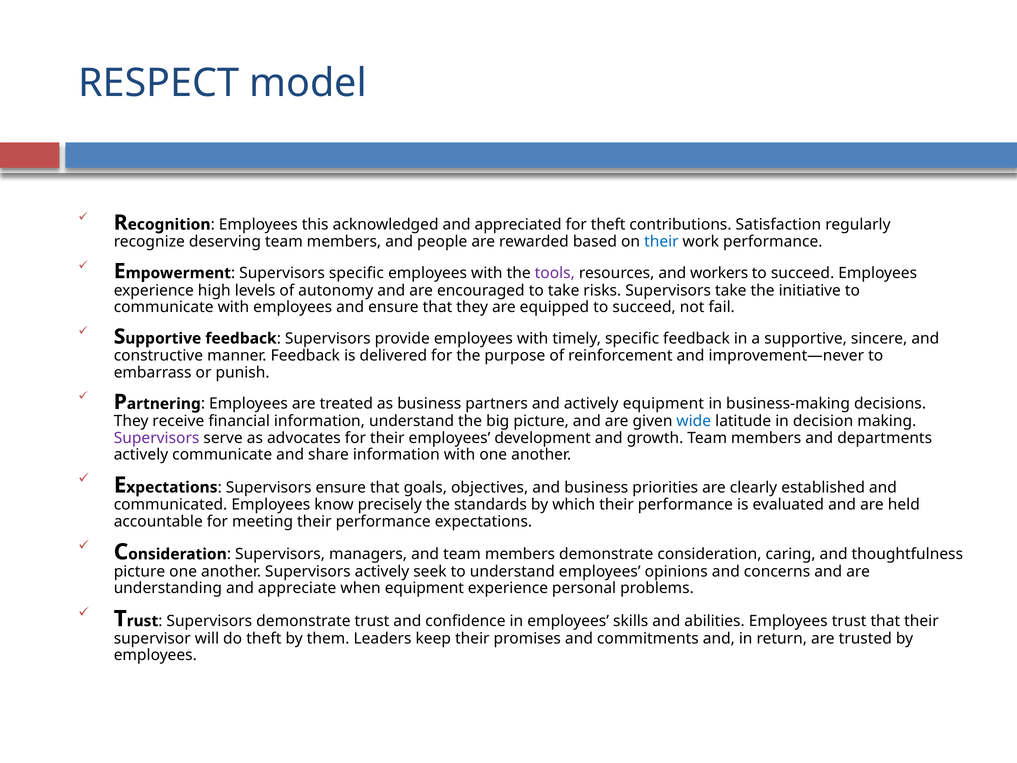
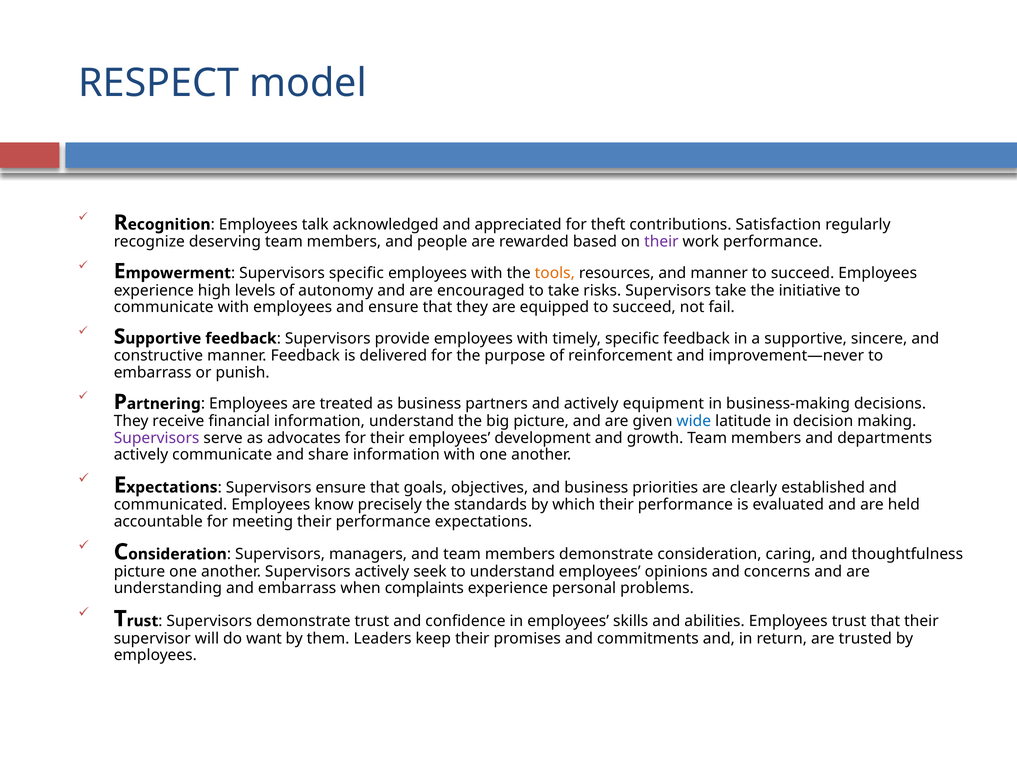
this: this -> talk (315, 224)
their colour: blue -> purple (661, 242)
tools colour: purple -> orange (555, 273)
and workers: workers -> manner (719, 273)
and appreciate: appreciate -> embarrass (297, 588)
when equipment: equipment -> complaints (424, 588)
do theft: theft -> want (264, 638)
